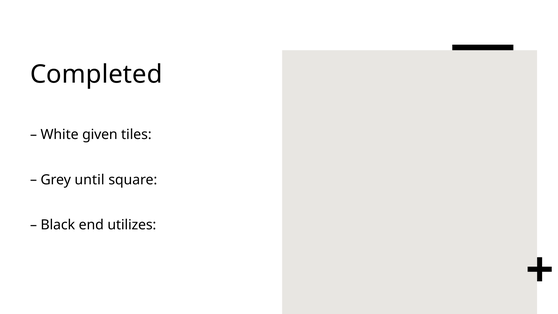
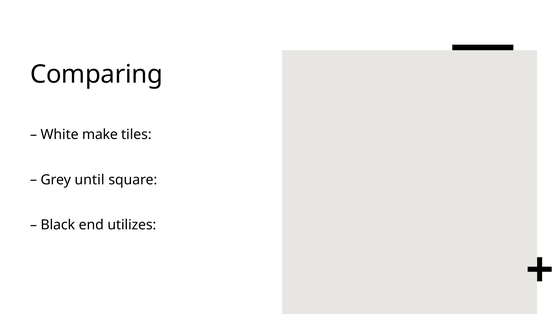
Completed: Completed -> Comparing (96, 74)
given: given -> make (100, 135)
